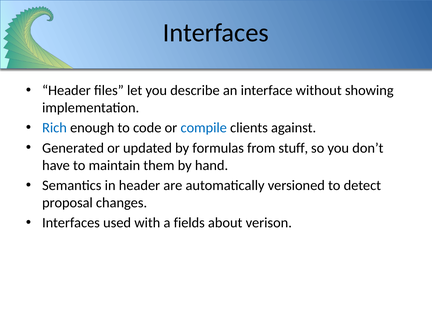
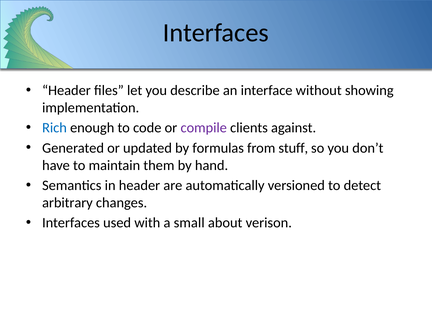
compile colour: blue -> purple (204, 128)
proposal: proposal -> arbitrary (67, 203)
fields: fields -> small (189, 223)
